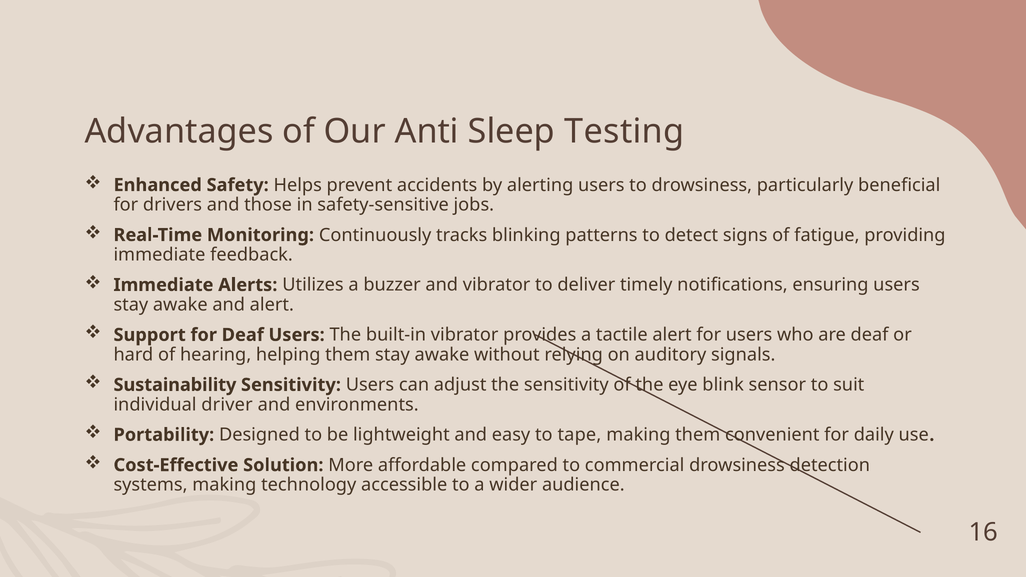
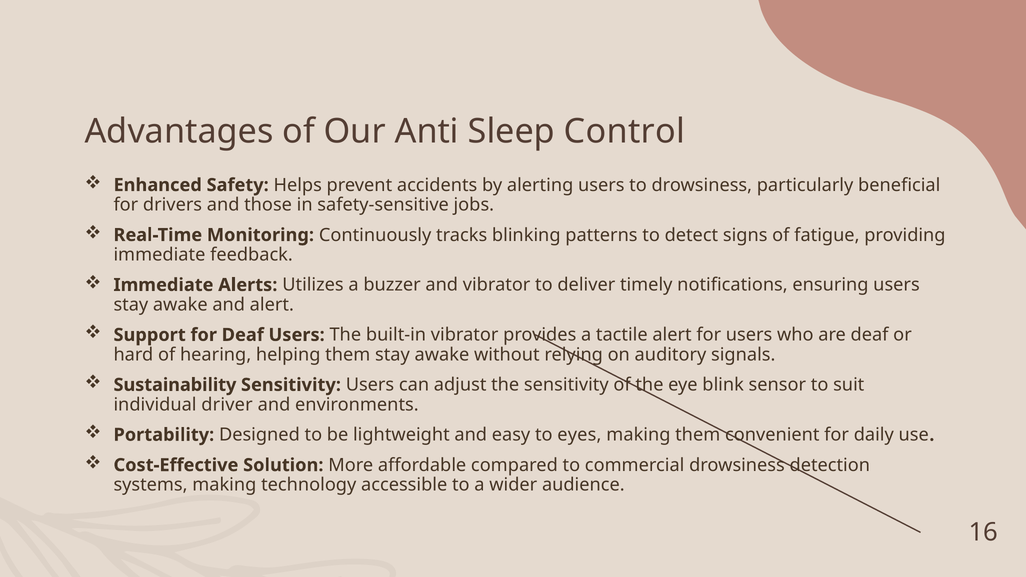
Testing: Testing -> Control (624, 131)
tape: tape -> eyes (579, 435)
